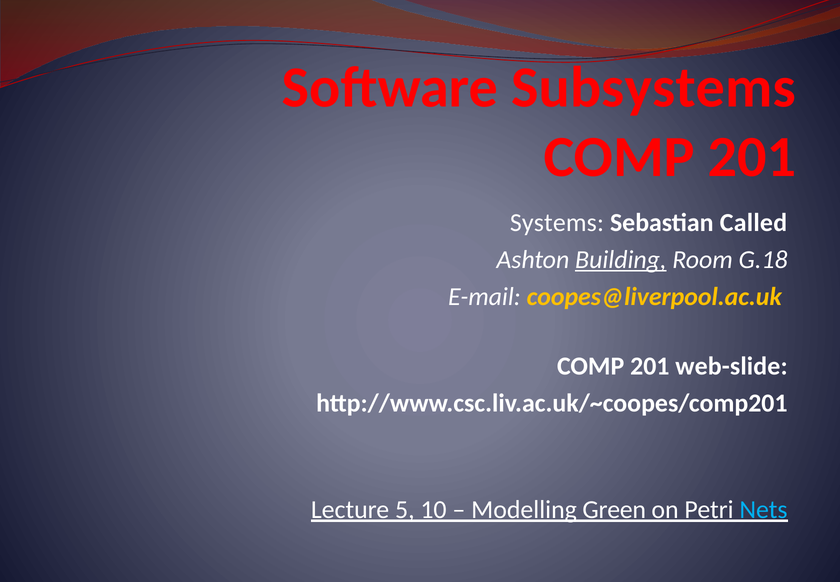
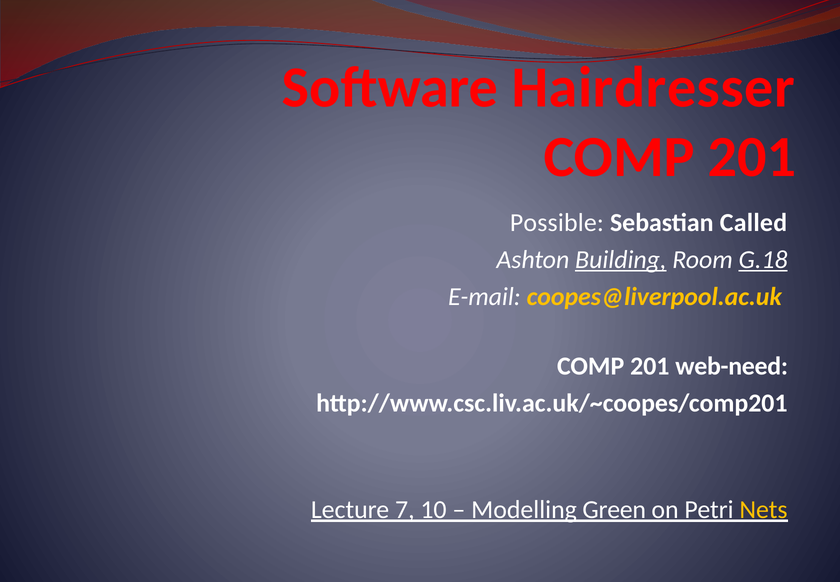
Subsystems: Subsystems -> Hairdresser (653, 87)
Systems: Systems -> Possible (557, 222)
G.18 underline: none -> present (763, 259)
web-slide: web-slide -> web-need (732, 366)
5: 5 -> 7 (405, 509)
Nets colour: light blue -> yellow (764, 509)
